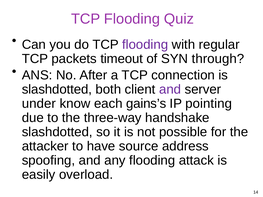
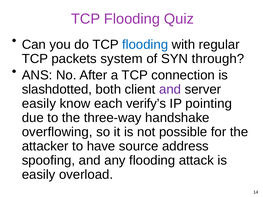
flooding colour: purple -> blue (145, 45)
timeout: timeout -> system (122, 59)
under: under -> easily (39, 104)
gains’s: gains’s -> verify’s (146, 104)
slashdotted: slashdotted -> overflowing (57, 132)
